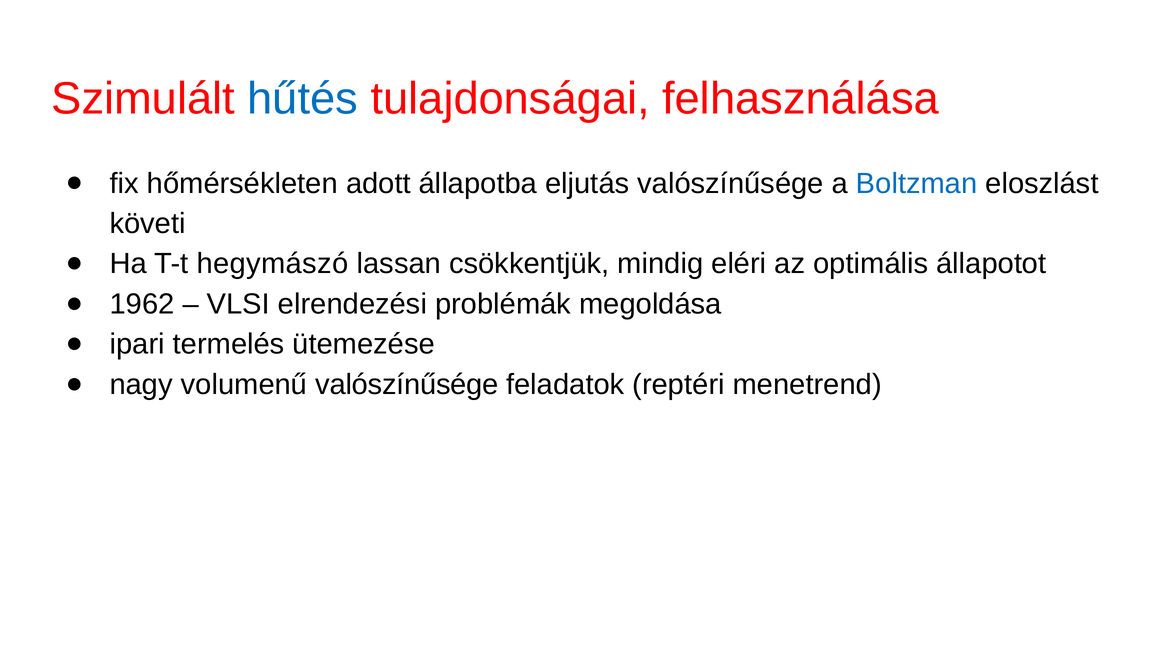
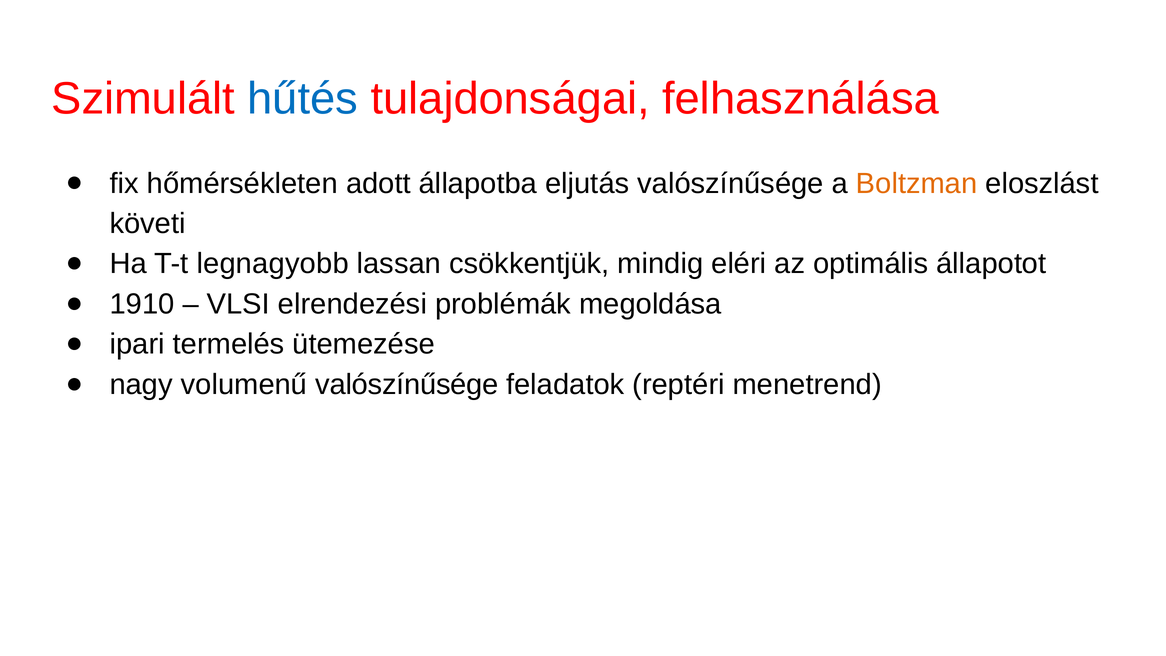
Boltzman colour: blue -> orange (917, 183)
hegymászó: hegymászó -> legnagyobb (273, 264)
1962: 1962 -> 1910 (142, 304)
